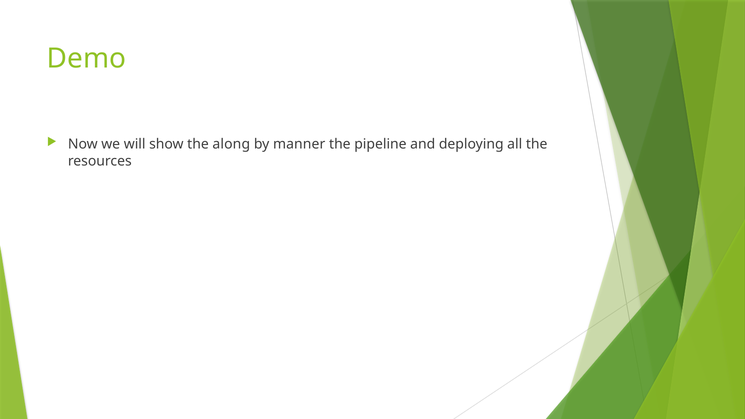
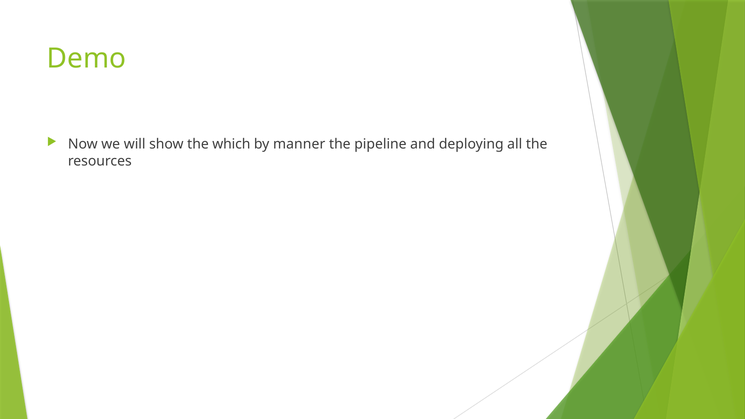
along: along -> which (231, 144)
